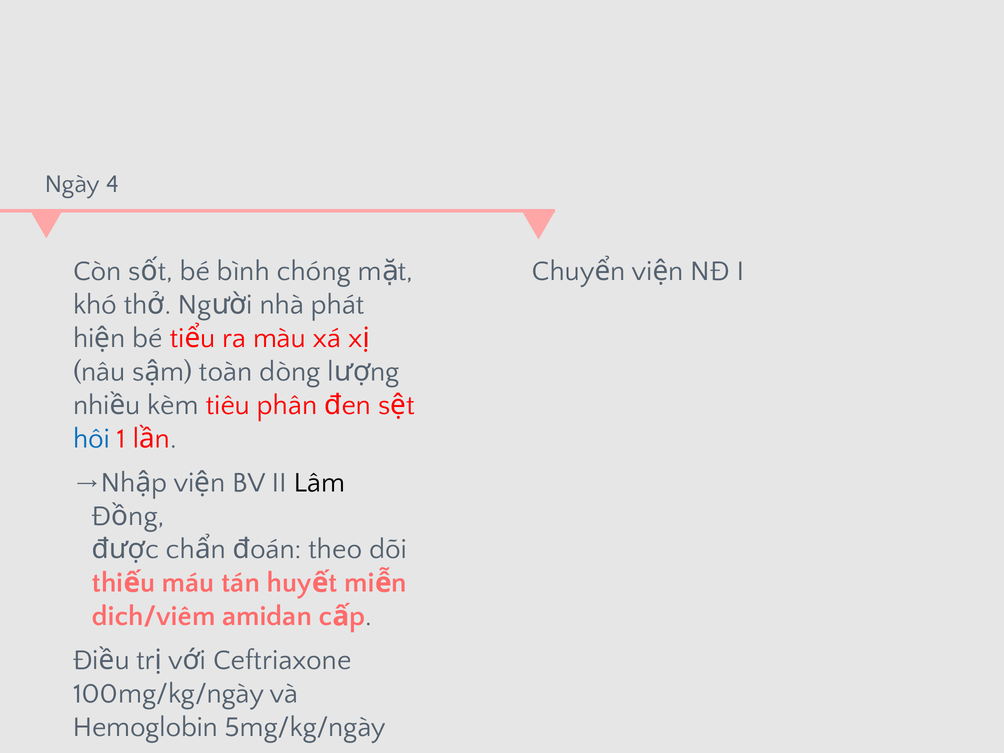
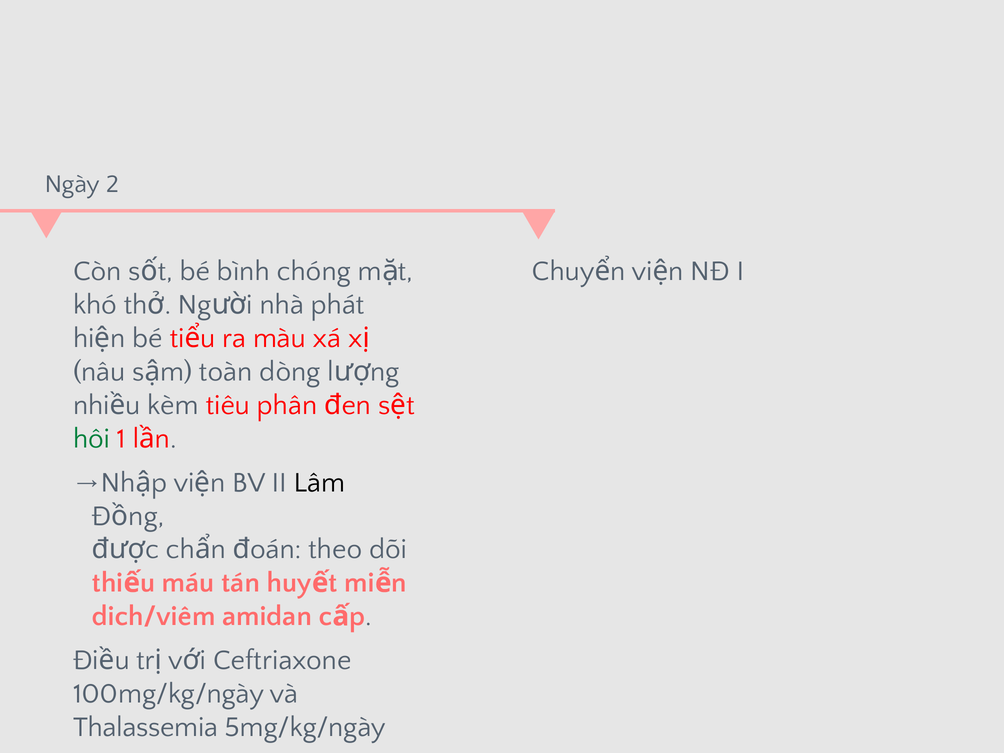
4: 4 -> 2 (112, 184)
hôi colour: blue -> green (92, 438)
Hemoglobin: Hemoglobin -> Thalassemia (146, 727)
